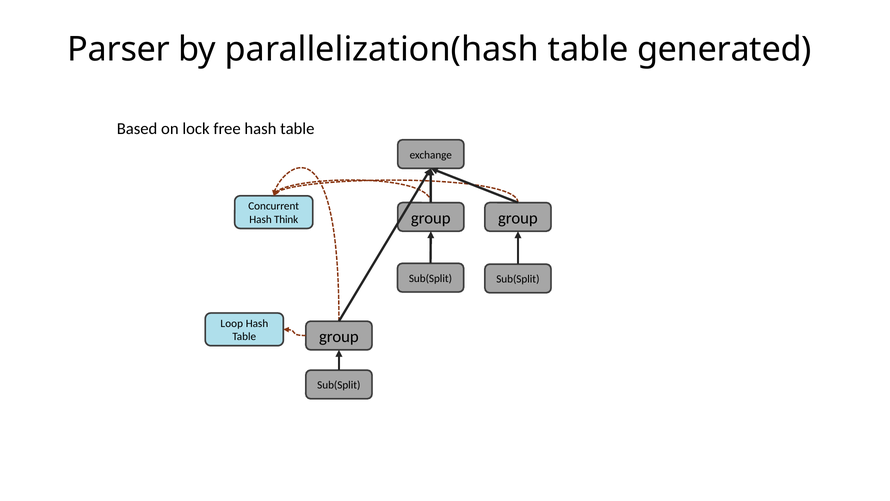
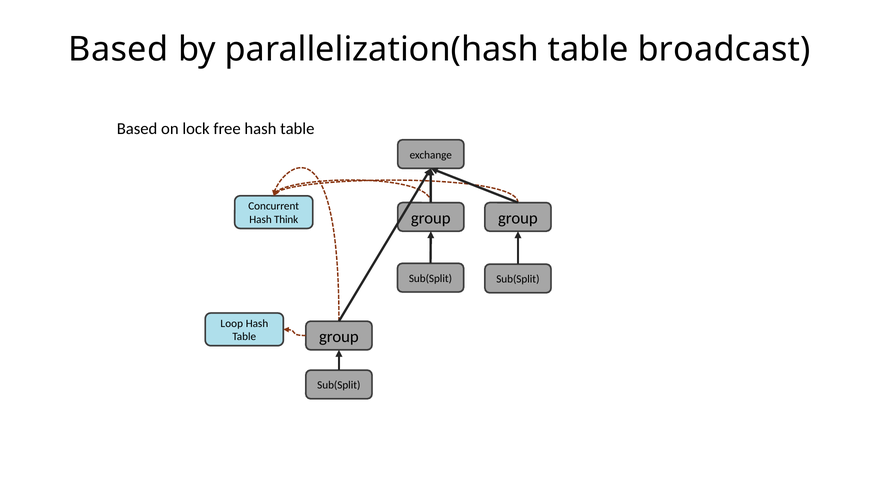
Parser: Parser -> Based (118, 50)
generated: generated -> broadcast (724, 50)
